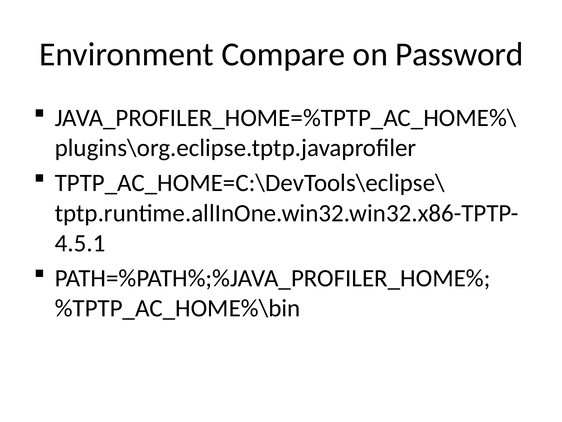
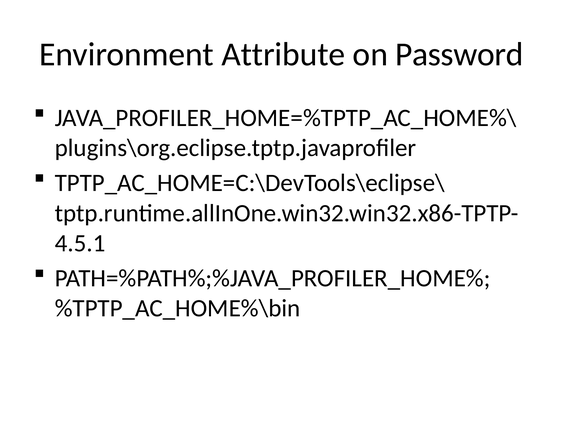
Compare: Compare -> Attribute (283, 54)
